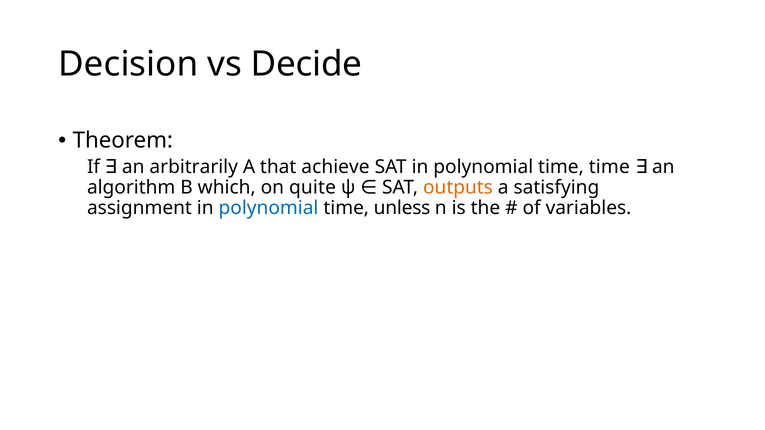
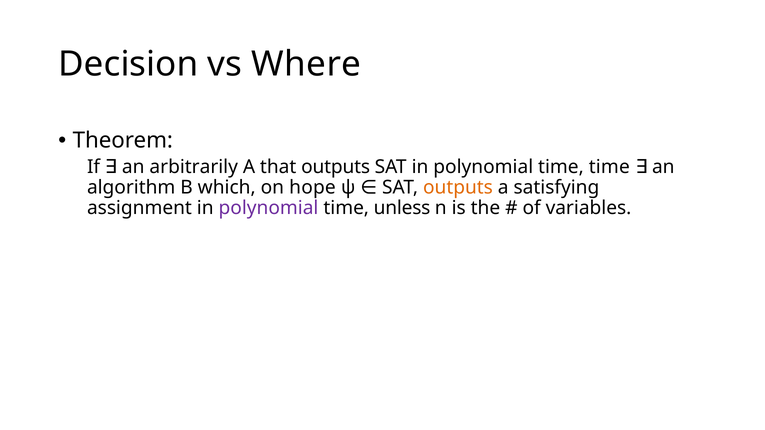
Decide: Decide -> Where (306, 64)
that achieve: achieve -> outputs (336, 167)
quite: quite -> hope (313, 188)
polynomial colour: blue -> purple (268, 208)
